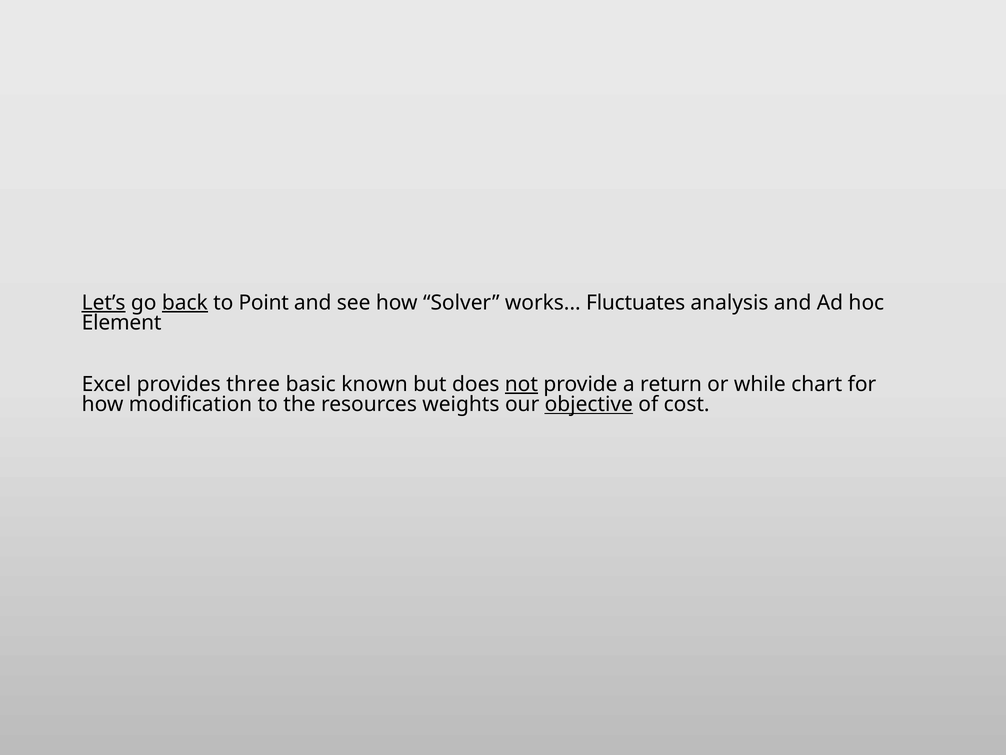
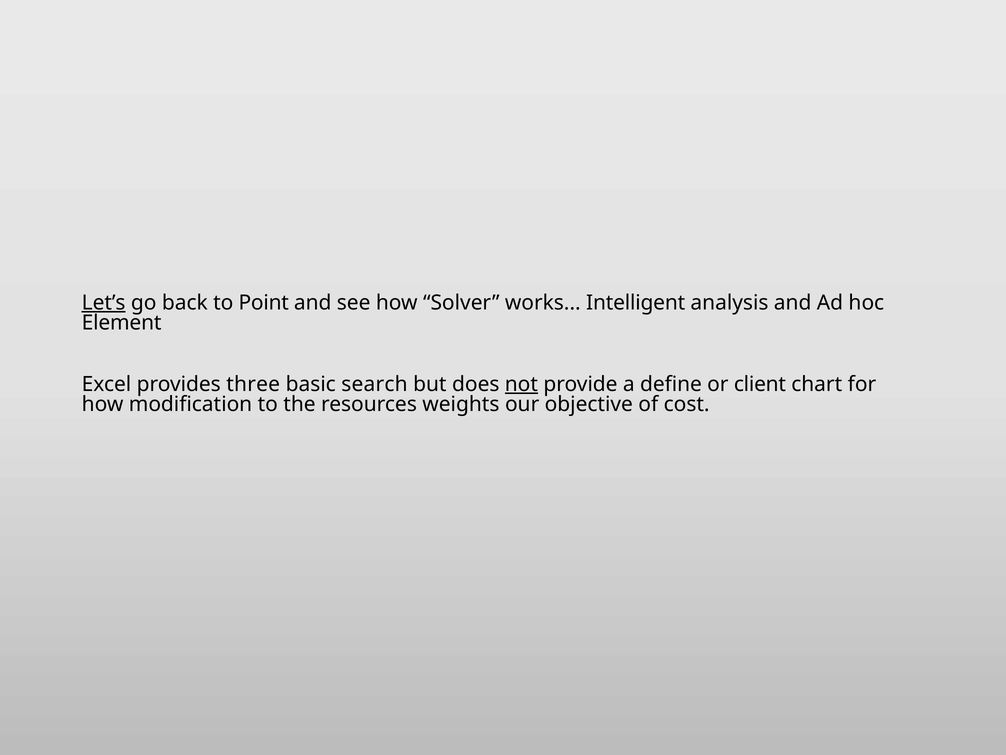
back underline: present -> none (185, 302)
Fluctuates: Fluctuates -> Intelligent (636, 302)
known: known -> search (374, 384)
return: return -> define (671, 384)
while: while -> client (760, 384)
objective underline: present -> none (589, 404)
